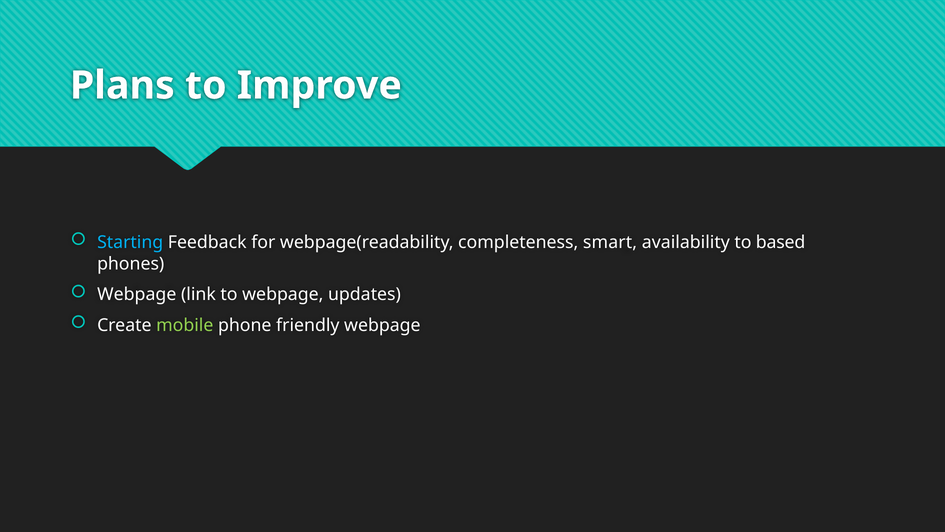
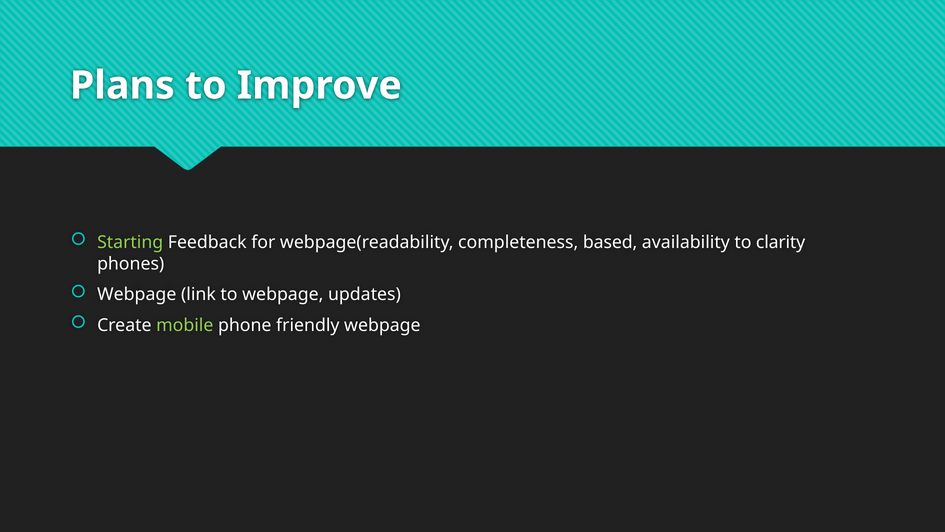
Starting colour: light blue -> light green (130, 242)
smart: smart -> based (610, 242)
based: based -> clarity (781, 242)
